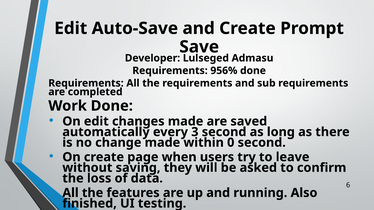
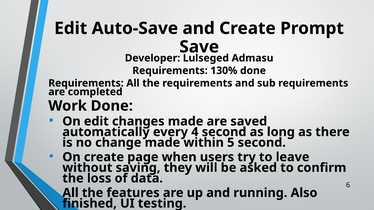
956%: 956% -> 130% (224, 71)
3: 3 -> 4 (195, 132)
0: 0 -> 5 (231, 143)
